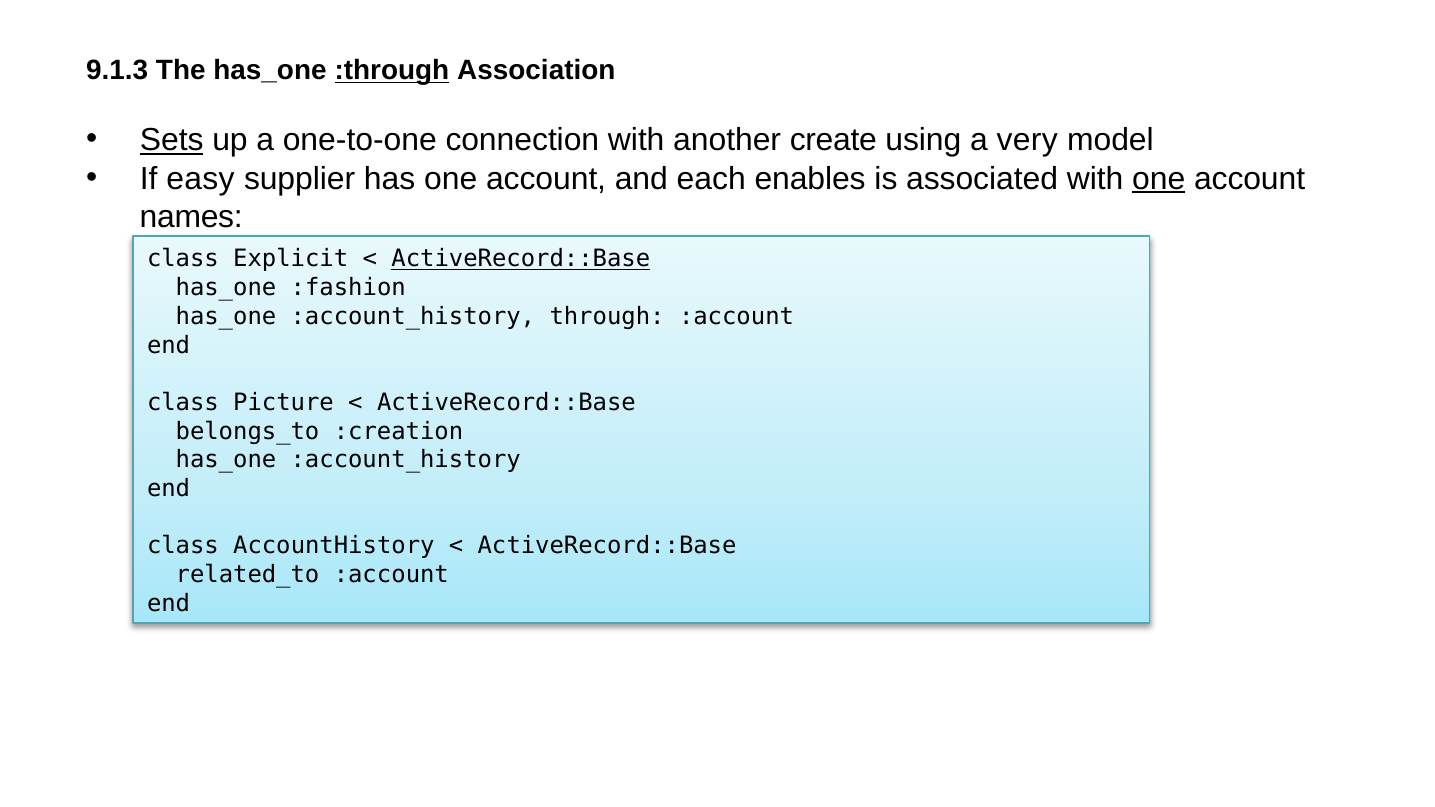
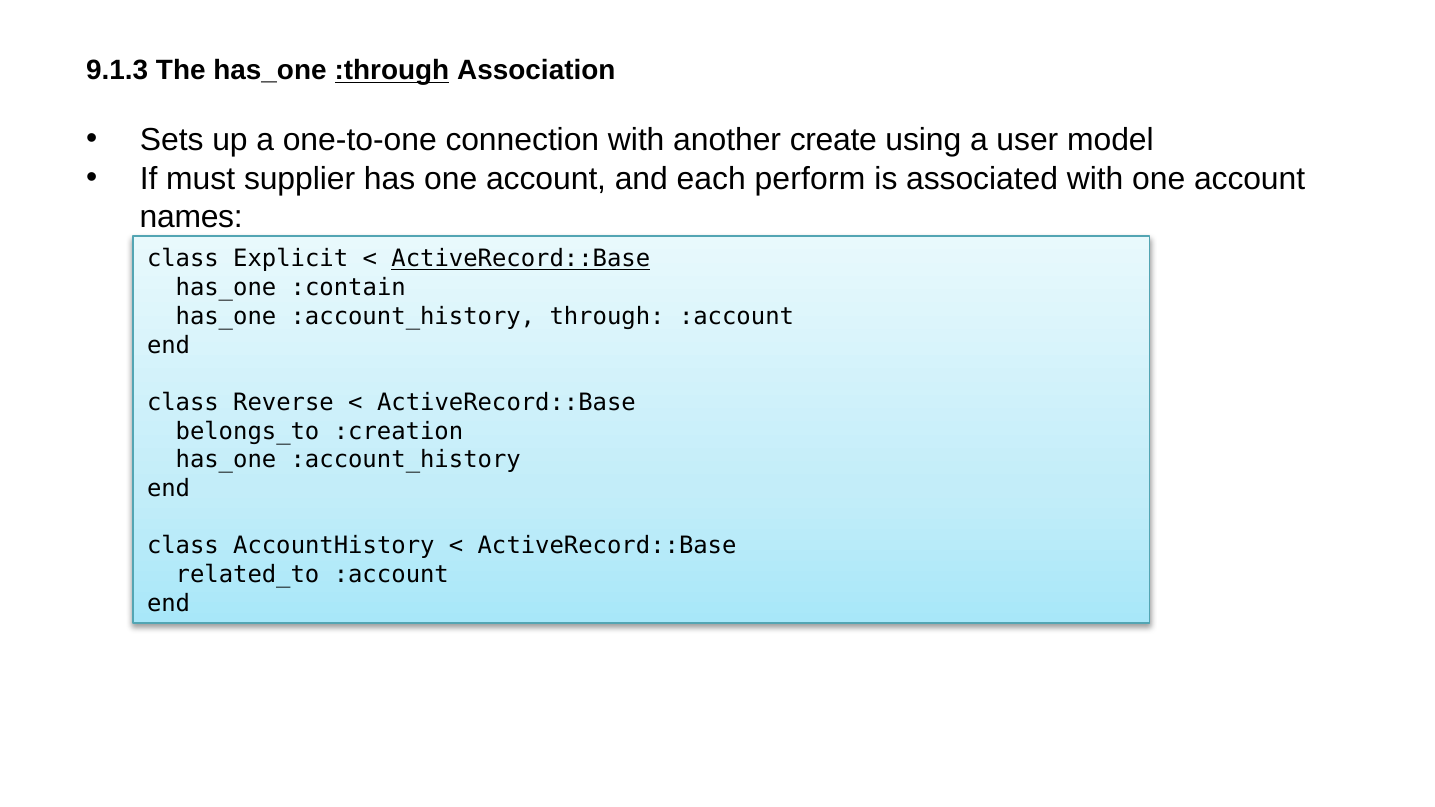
Sets underline: present -> none (172, 140)
very: very -> user (1027, 140)
easy: easy -> must (201, 179)
enables: enables -> perform (810, 179)
one underline: present -> none (1159, 179)
:fashion: :fashion -> :contain (348, 288)
Picture: Picture -> Reverse (284, 403)
